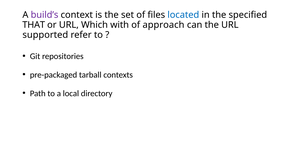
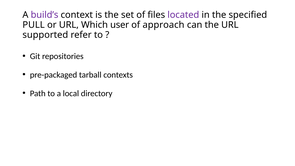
located colour: blue -> purple (183, 15)
THAT: THAT -> PULL (34, 25)
with: with -> user (120, 25)
